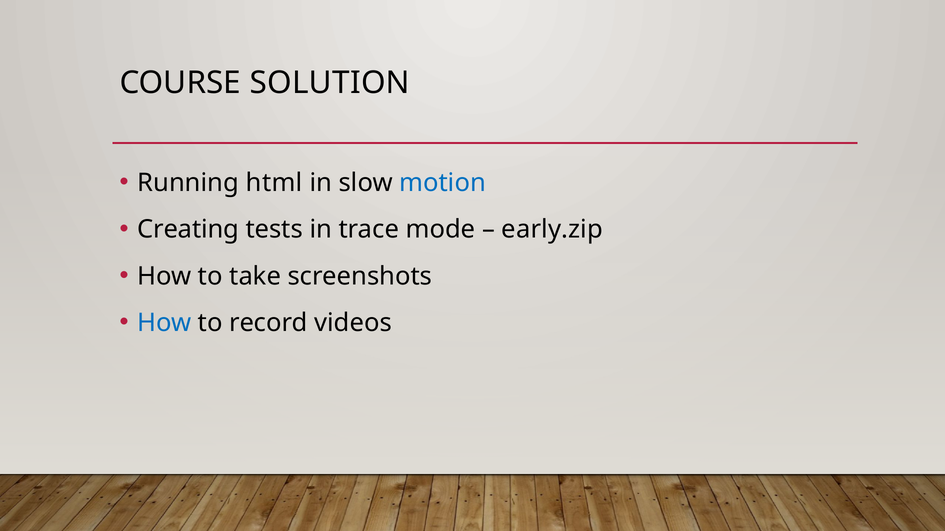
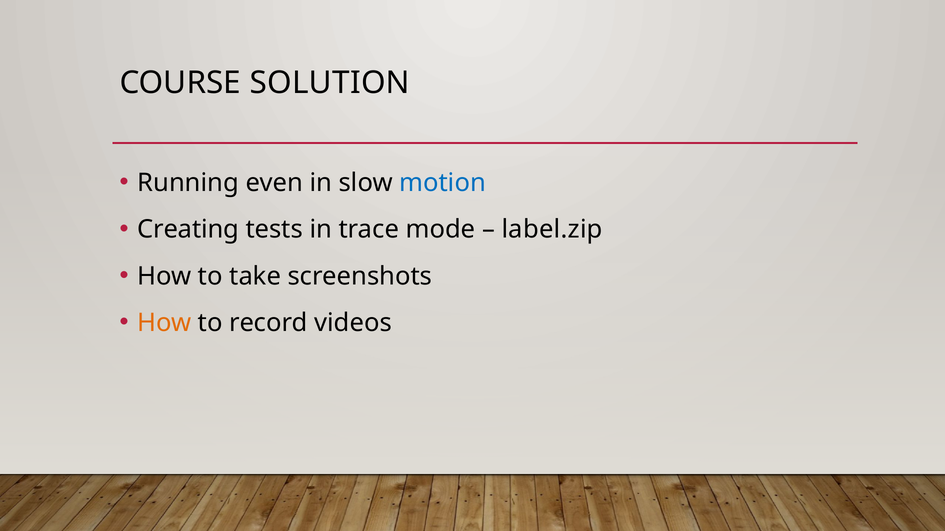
html: html -> even (274, 183)
early.zip: early.zip -> label.zip (552, 230)
How colour: blue -> orange (164, 323)
